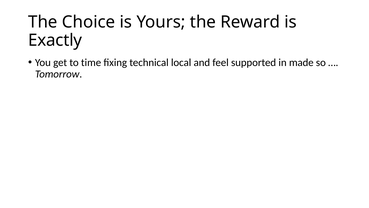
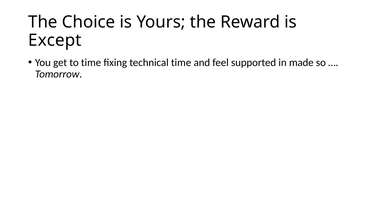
Exactly: Exactly -> Except (55, 40)
technical local: local -> time (181, 62)
